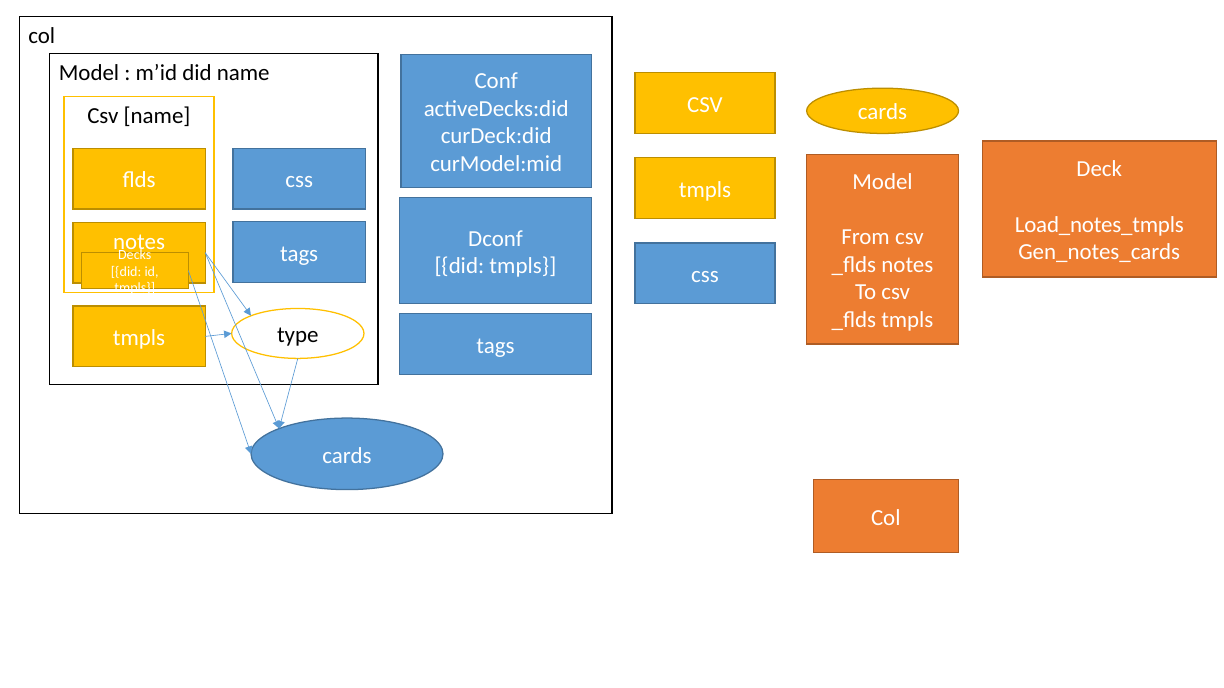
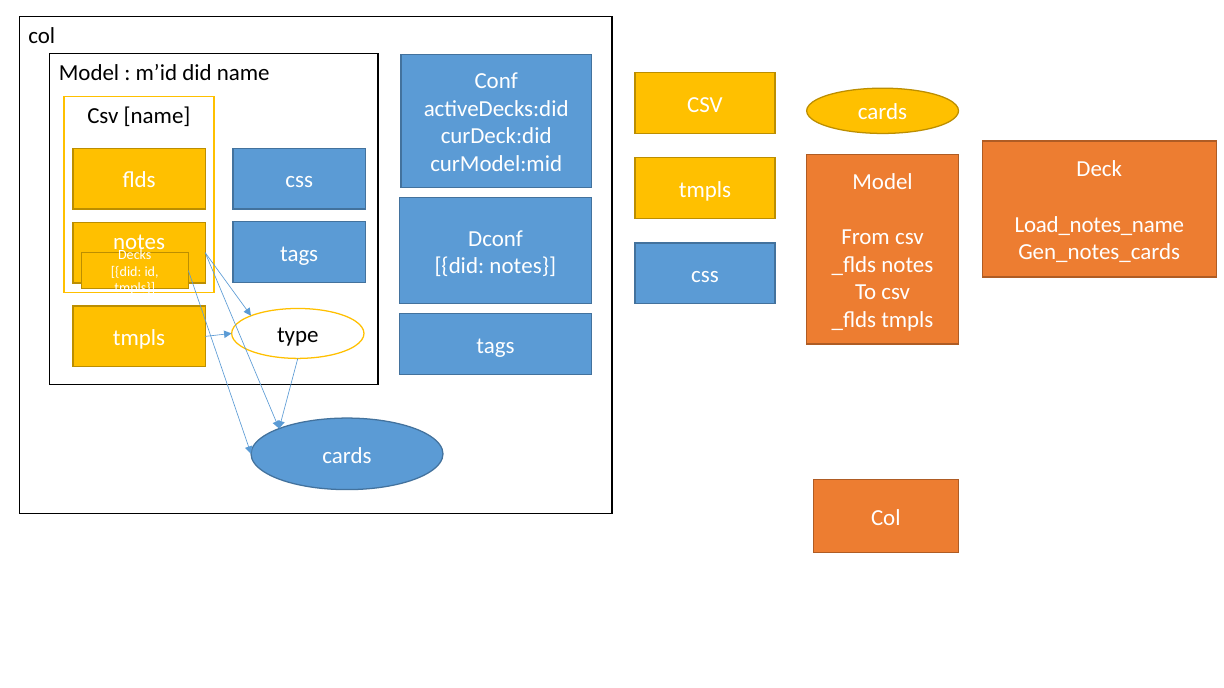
Load_notes_tmpls: Load_notes_tmpls -> Load_notes_name (1099, 225)
did tmpls: tmpls -> notes (523, 266)
